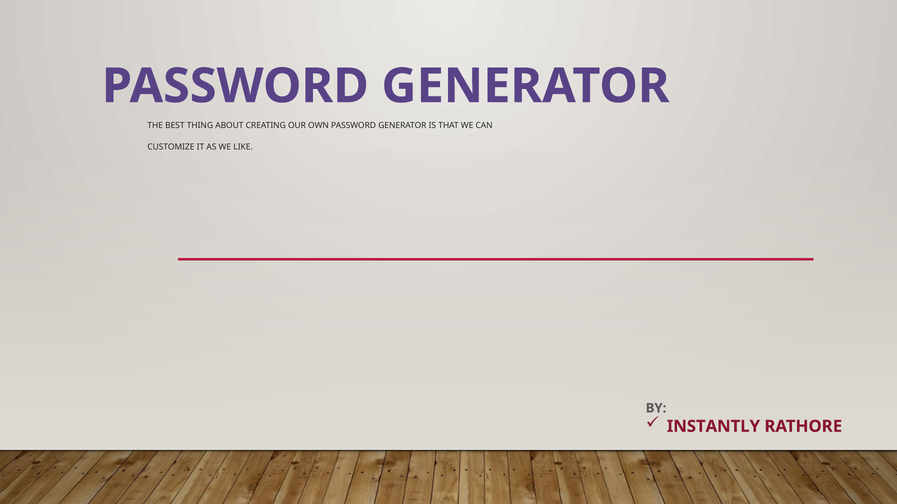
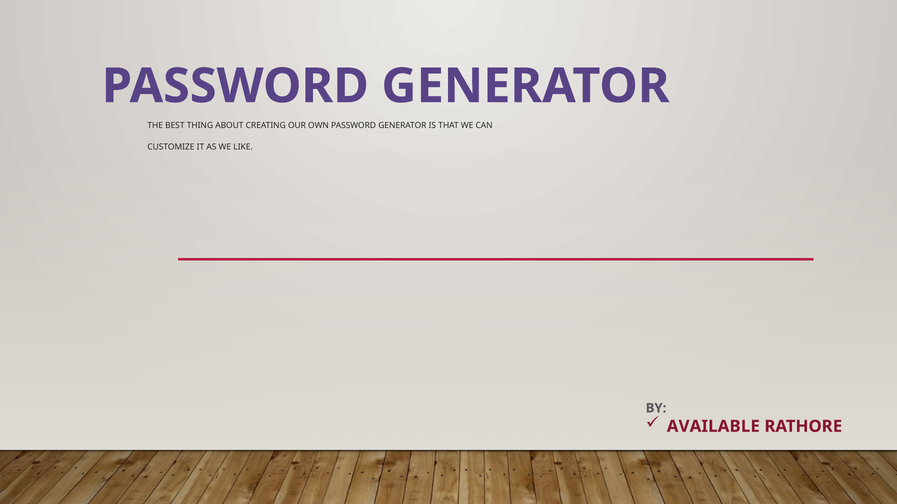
INSTANTLY: INSTANTLY -> AVAILABLE (713, 427)
